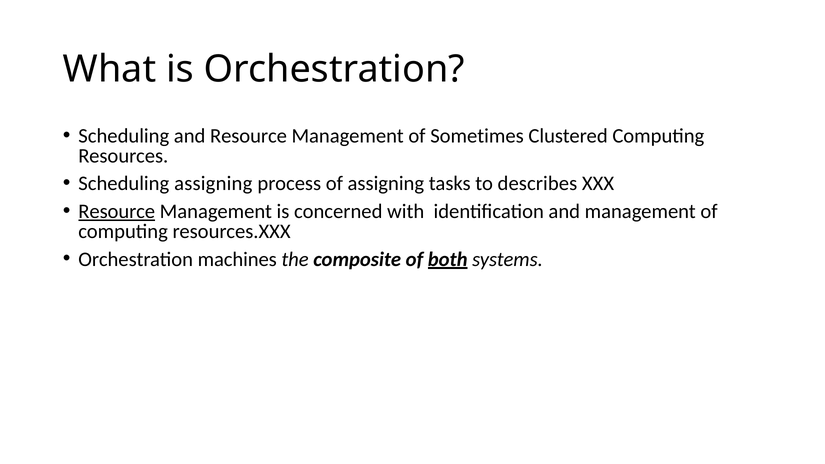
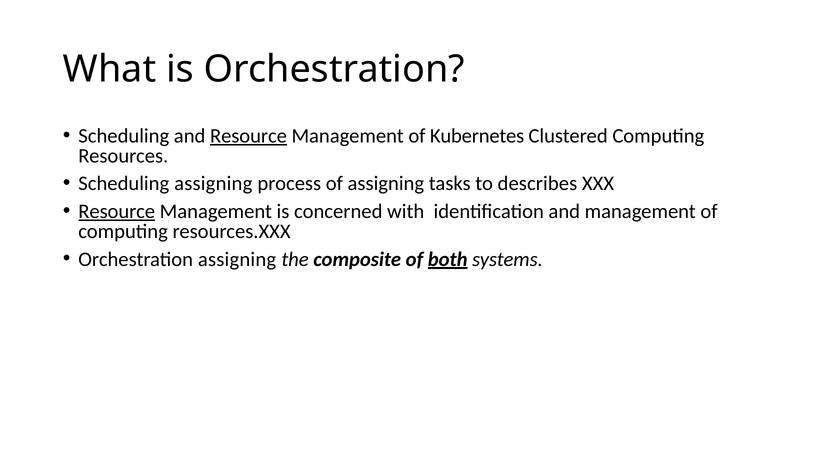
Resource underline: none -> present (248, 136)
Sometimes: Sometimes -> Kubernetes (477, 136)
Orchestration machines: machines -> assigning (237, 259)
